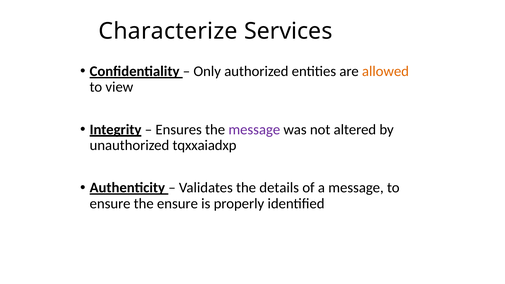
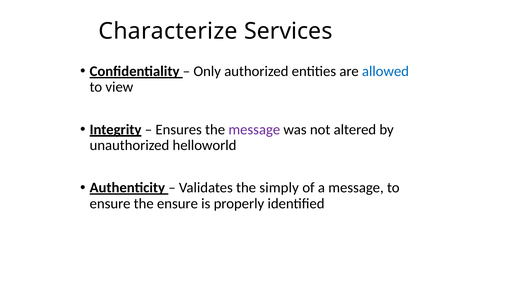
allowed colour: orange -> blue (385, 71)
tqxxaiadxp: tqxxaiadxp -> helloworld (204, 145)
details: details -> simply (279, 188)
